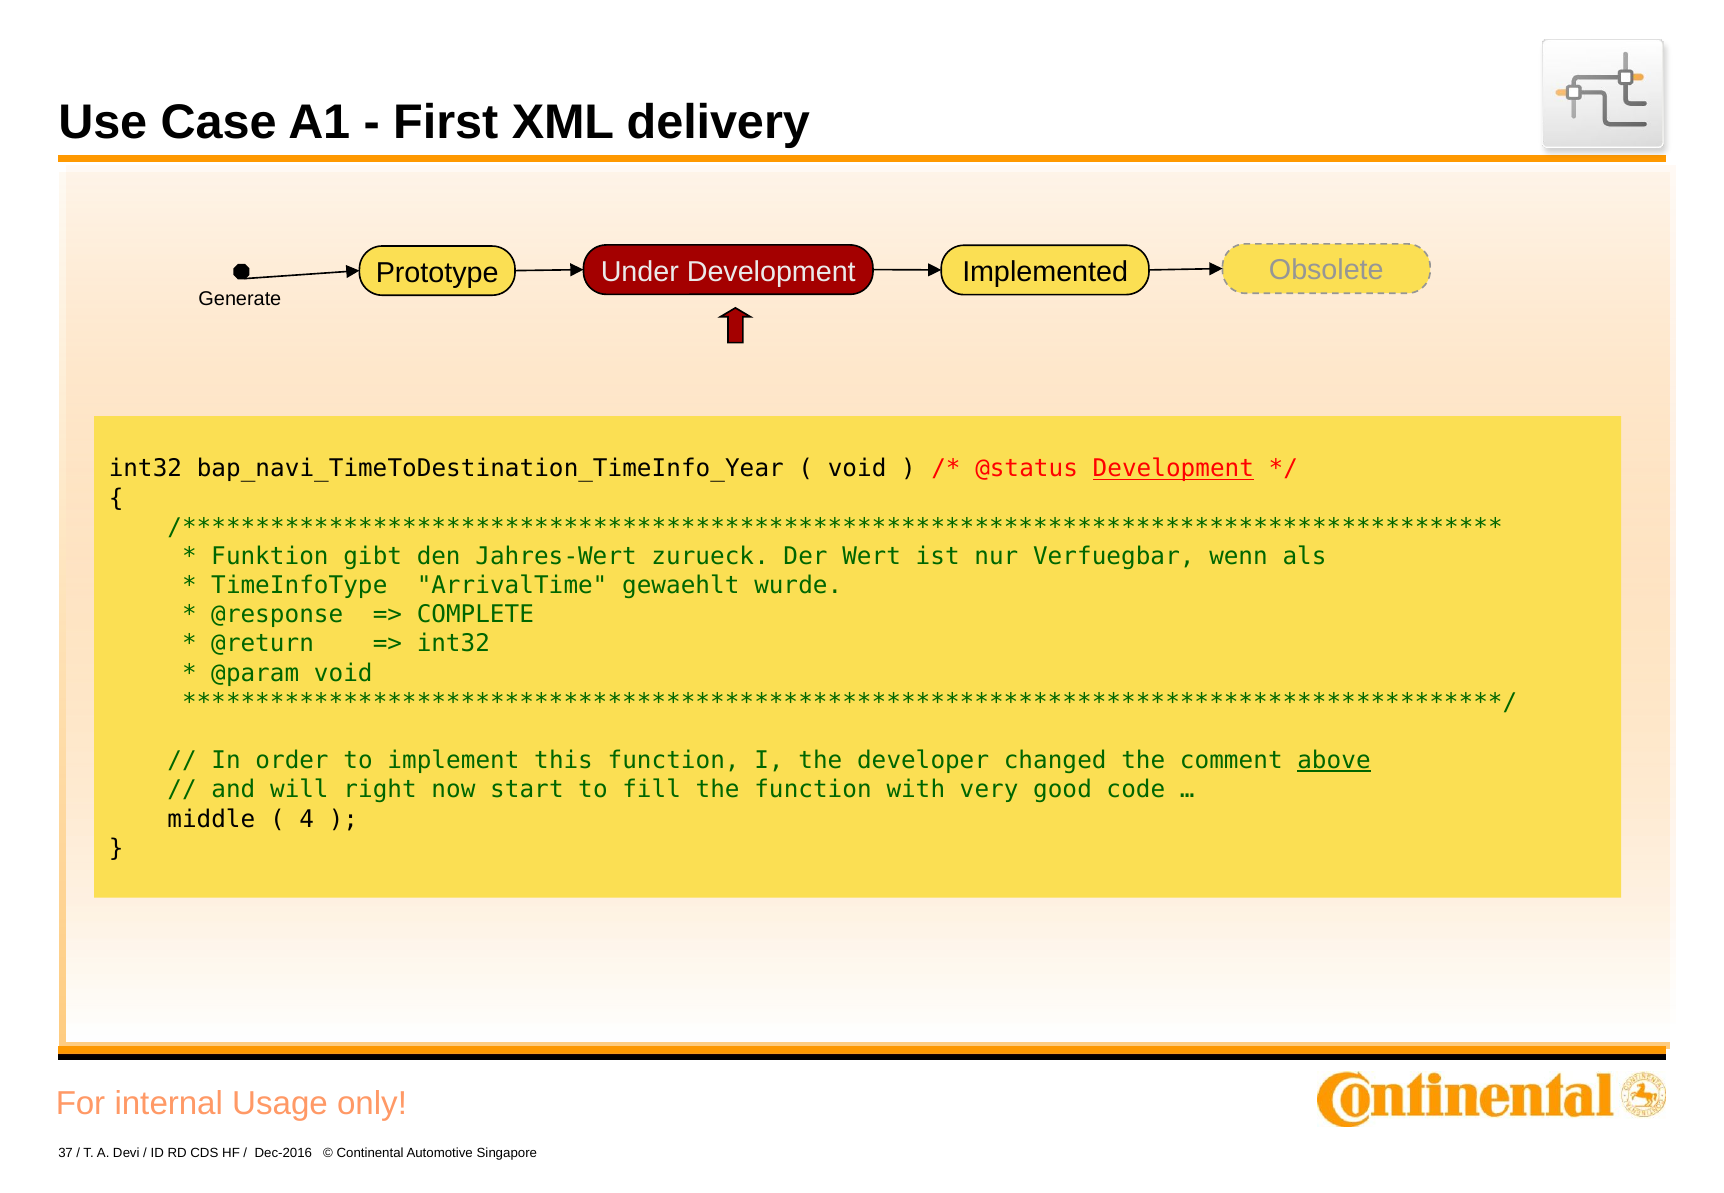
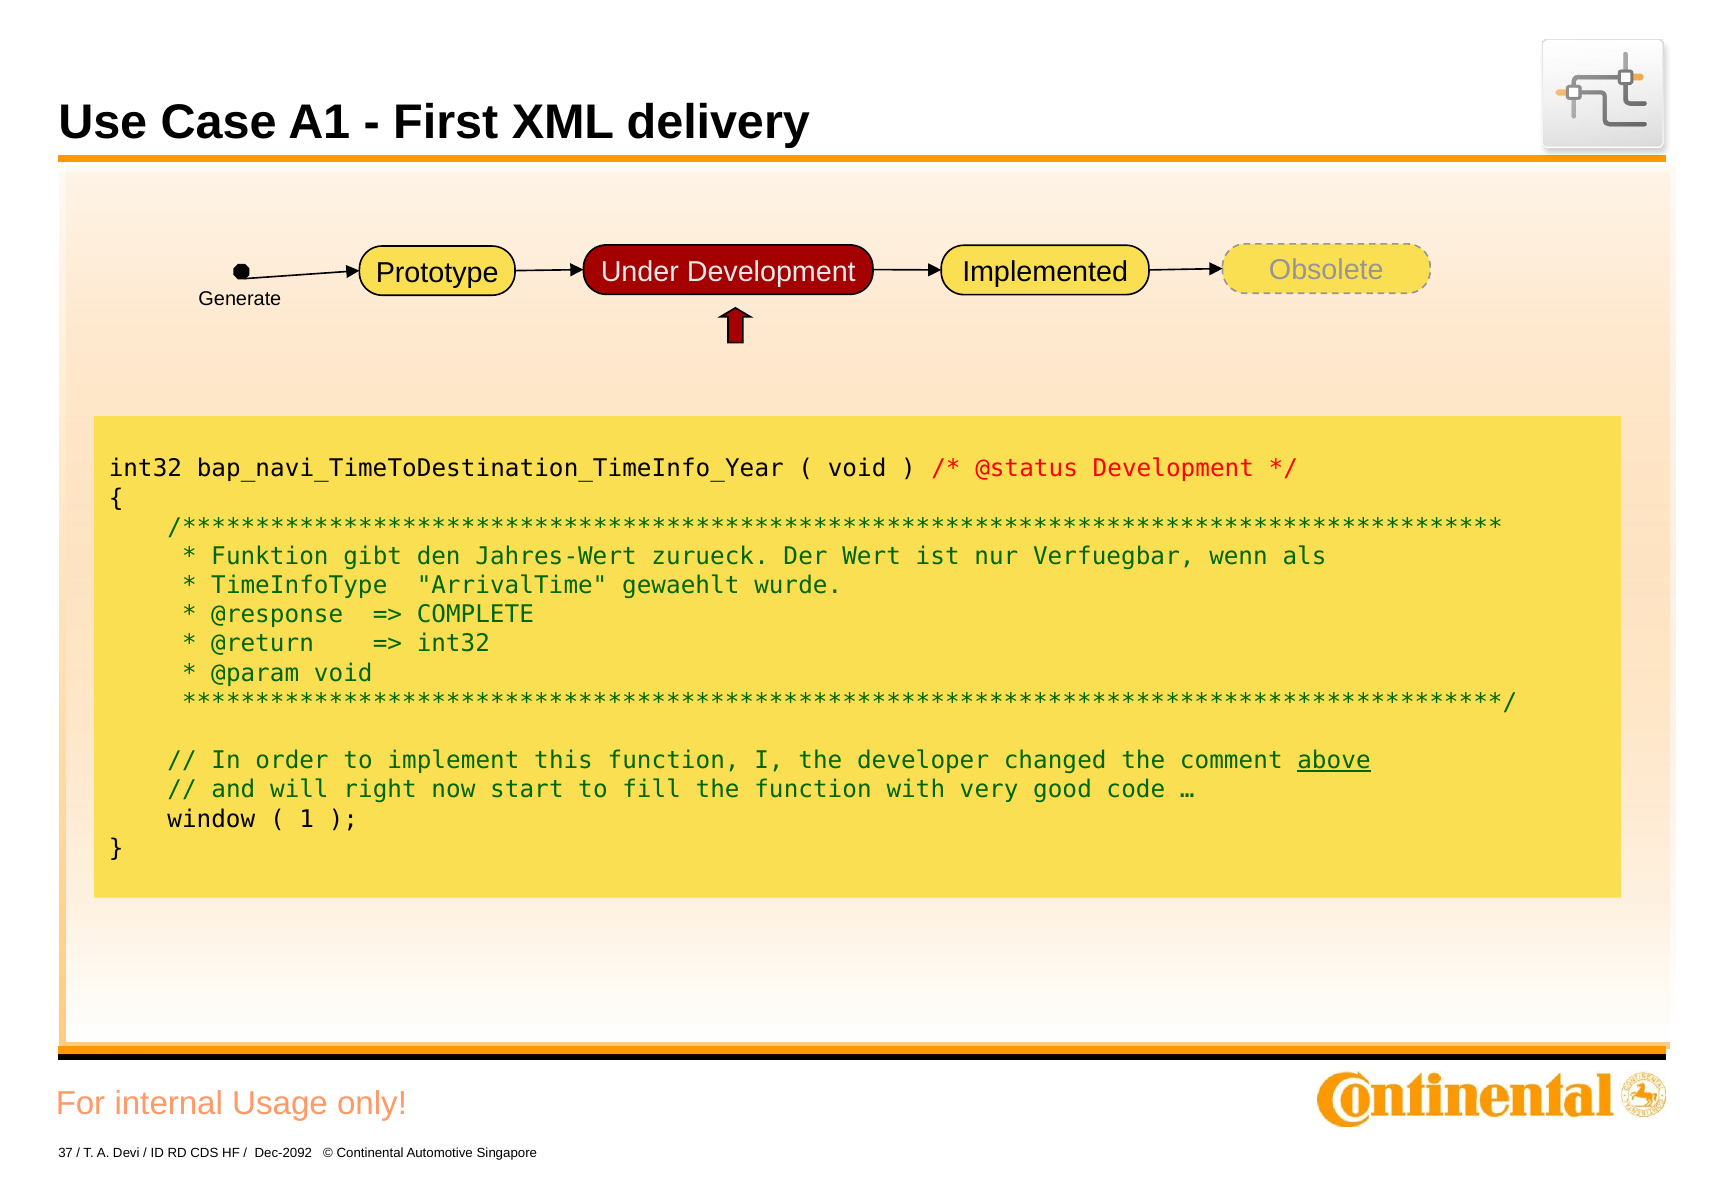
Development underline: present -> none (1173, 469)
middle: middle -> window (211, 819)
4: 4 -> 1 (307, 819)
Dec-2016: Dec-2016 -> Dec-2092 (283, 1153)
